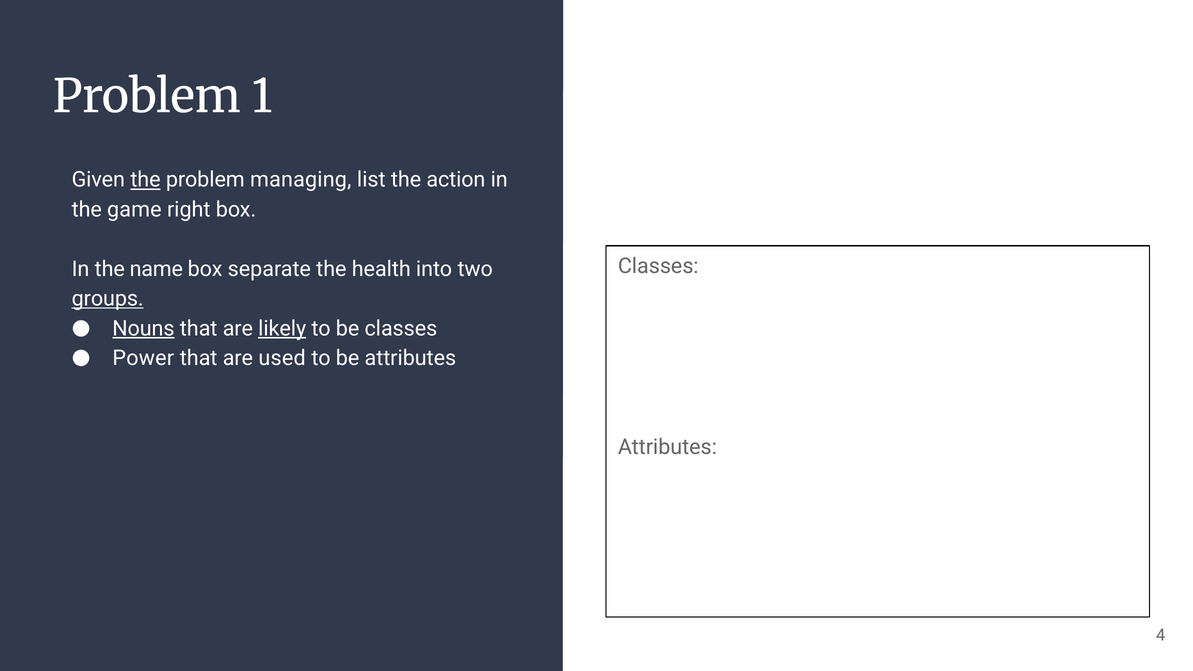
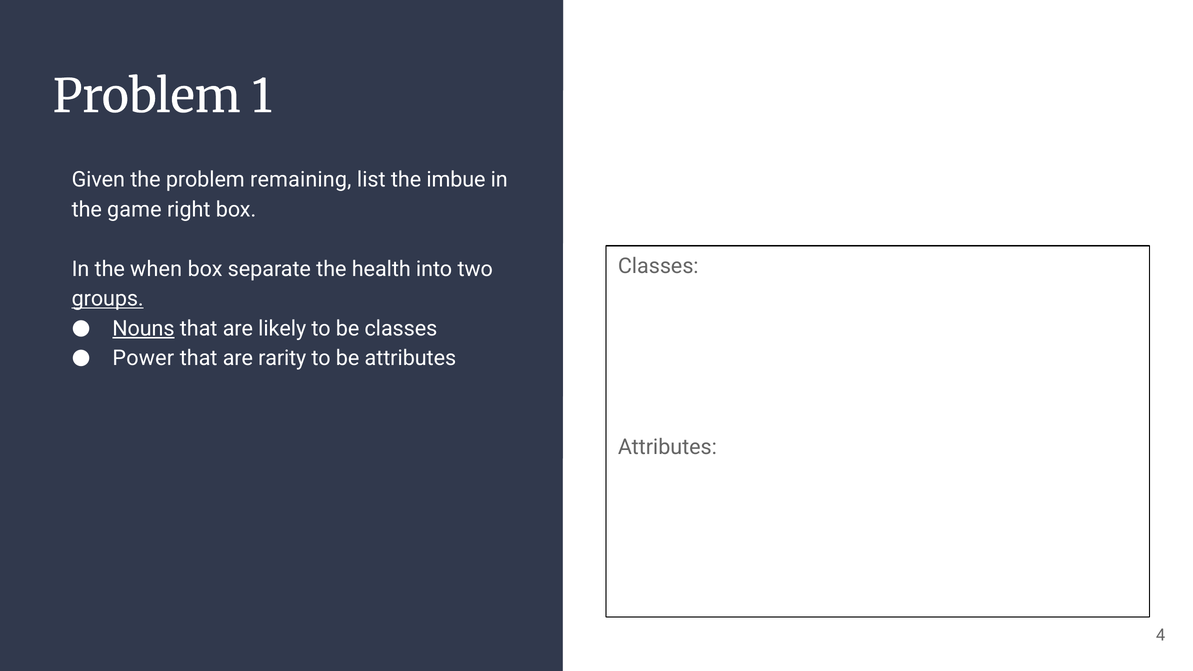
the underline: present -> none (145, 180)
managing: managing -> remaining (301, 180)
action: action -> imbue (456, 180)
name: name -> when (156, 269)
likely underline: present -> none (282, 329)
used: used -> rarity (282, 358)
